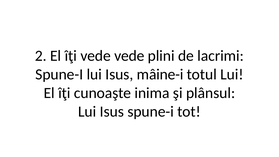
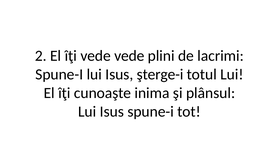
mâine-i: mâine-i -> şterge-i (160, 74)
